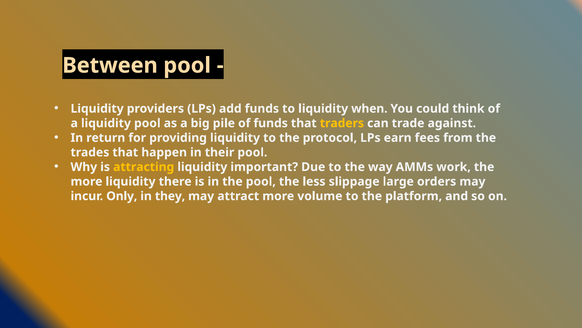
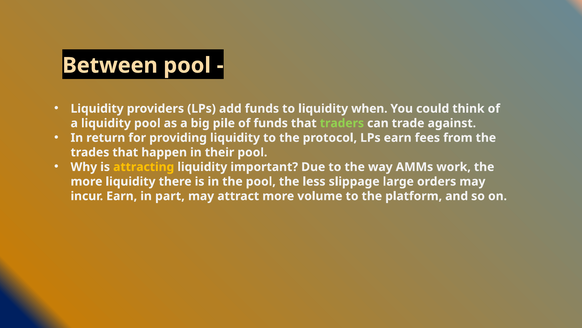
traders colour: yellow -> light green (342, 123)
incur Only: Only -> Earn (122, 196)
they: they -> part (170, 196)
